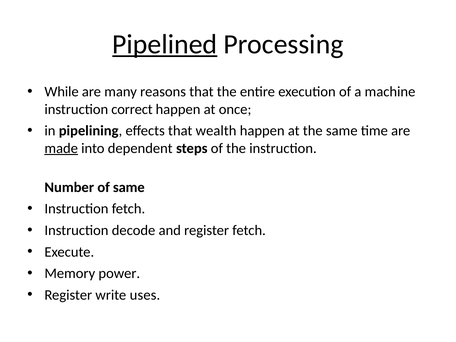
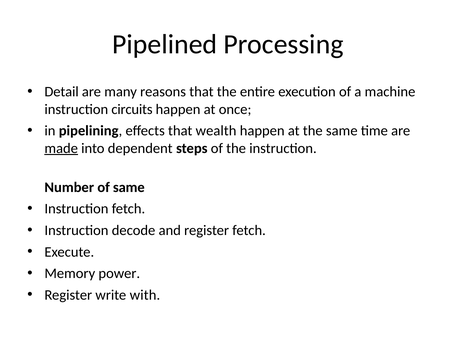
Pipelined underline: present -> none (165, 44)
While: While -> Detail (62, 92)
correct: correct -> circuits (132, 109)
uses: uses -> with (145, 295)
